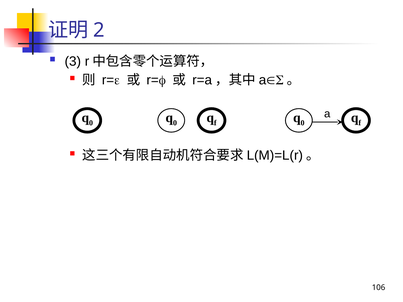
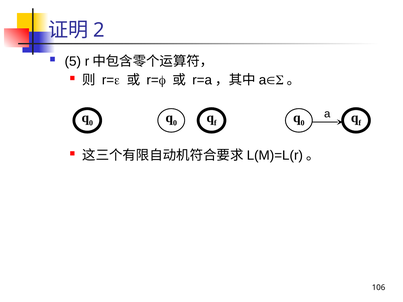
3: 3 -> 5 (73, 61)
